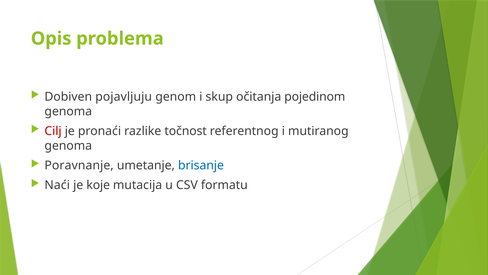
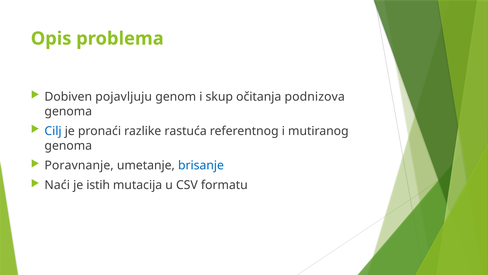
pojedinom: pojedinom -> podnizova (315, 96)
Cilj colour: red -> blue (53, 131)
točnost: točnost -> rastuća (186, 131)
koje: koje -> istih (98, 185)
